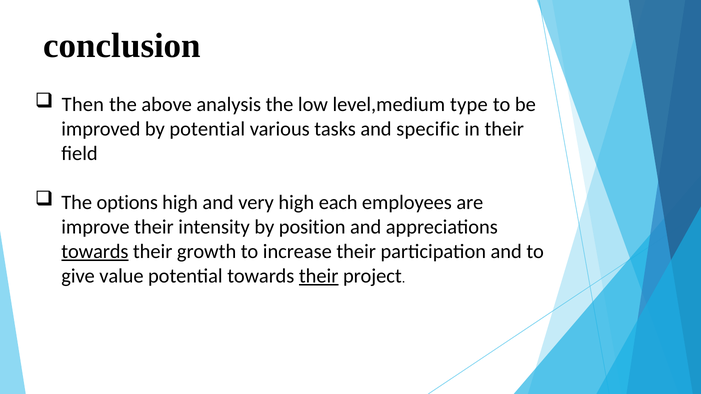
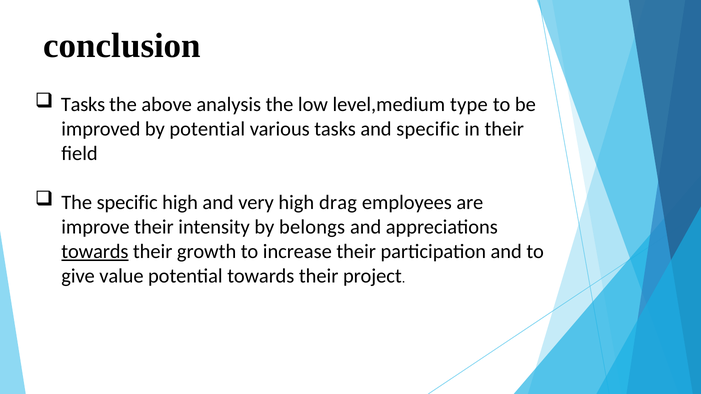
Then: Then -> Tasks (83, 104)
The options: options -> specific (127, 203)
each: each -> drag (338, 203)
position: position -> belongs (312, 227)
their underline: present -> none (319, 276)
